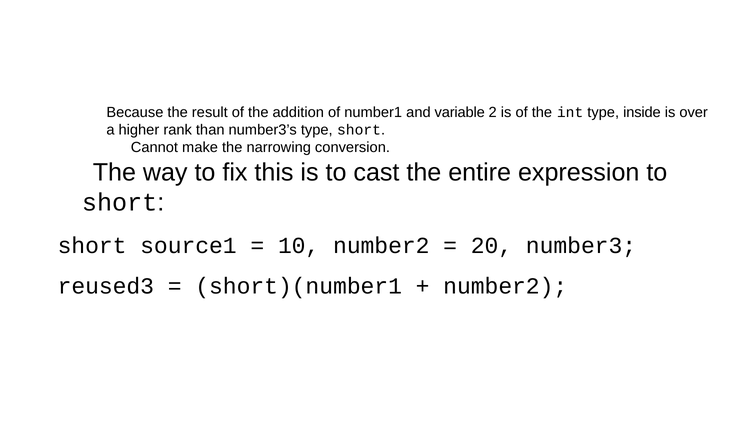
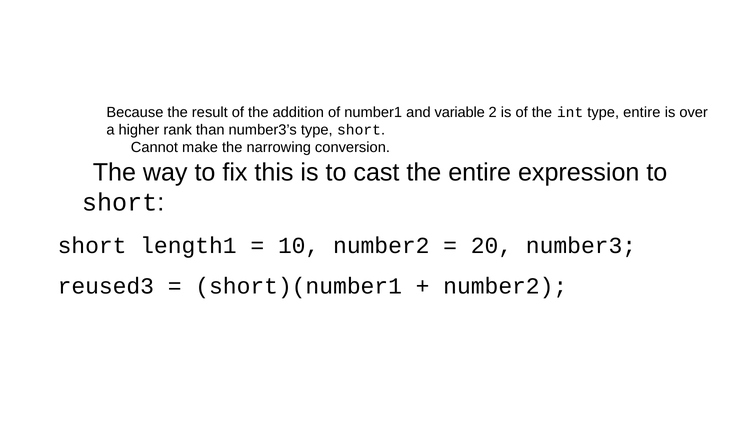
type inside: inside -> entire (642, 112)
source1: source1 -> length1 (188, 246)
